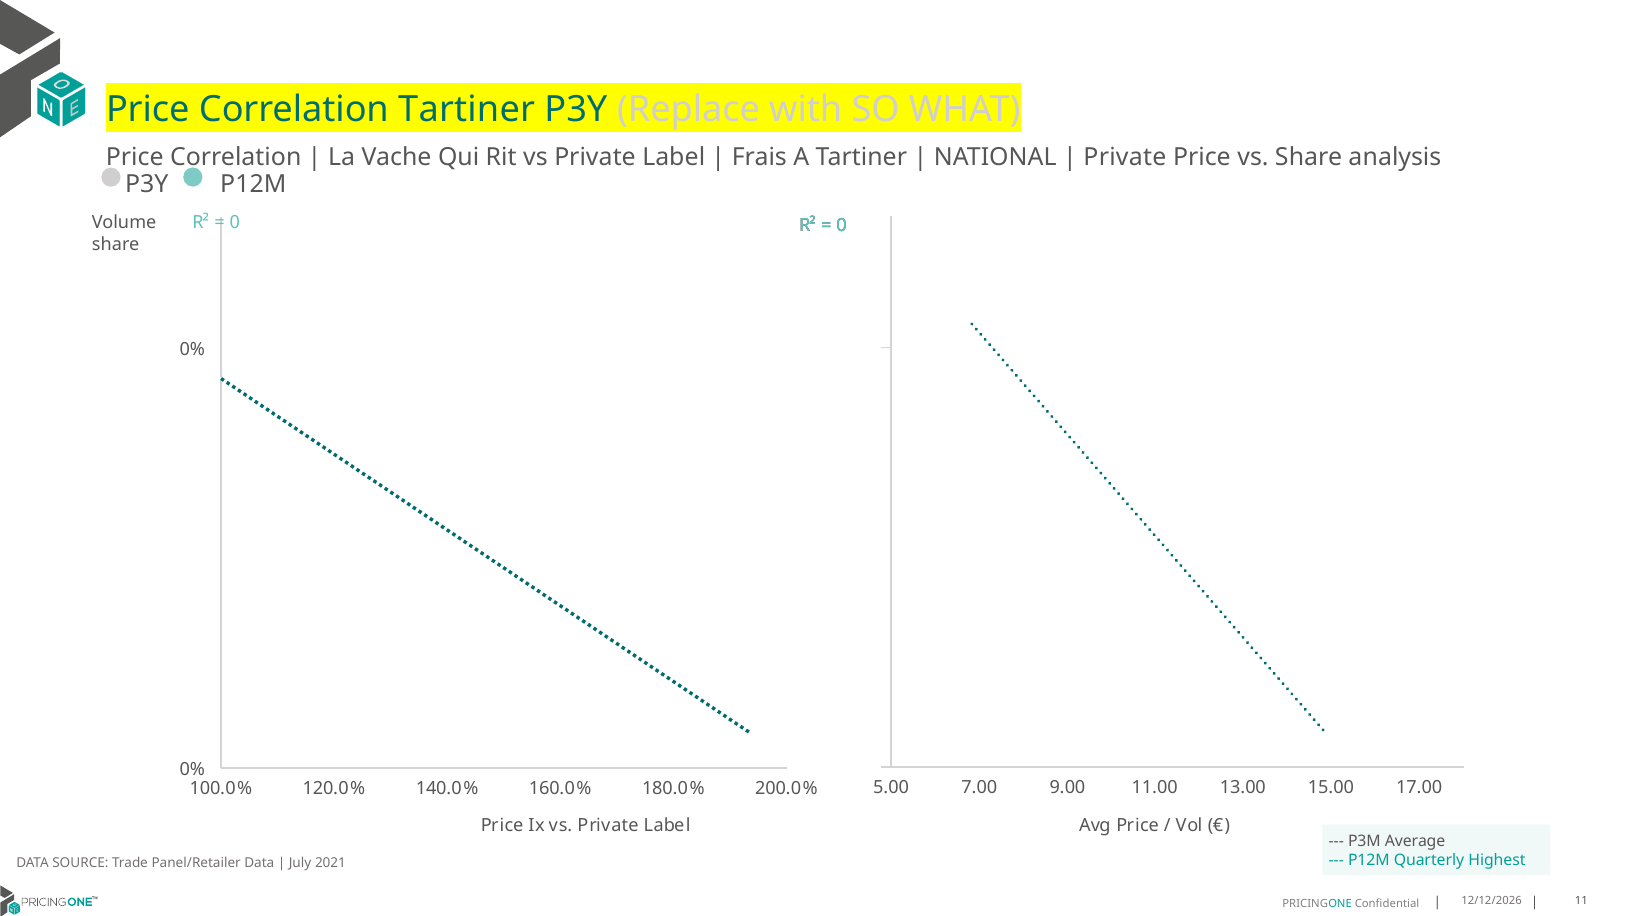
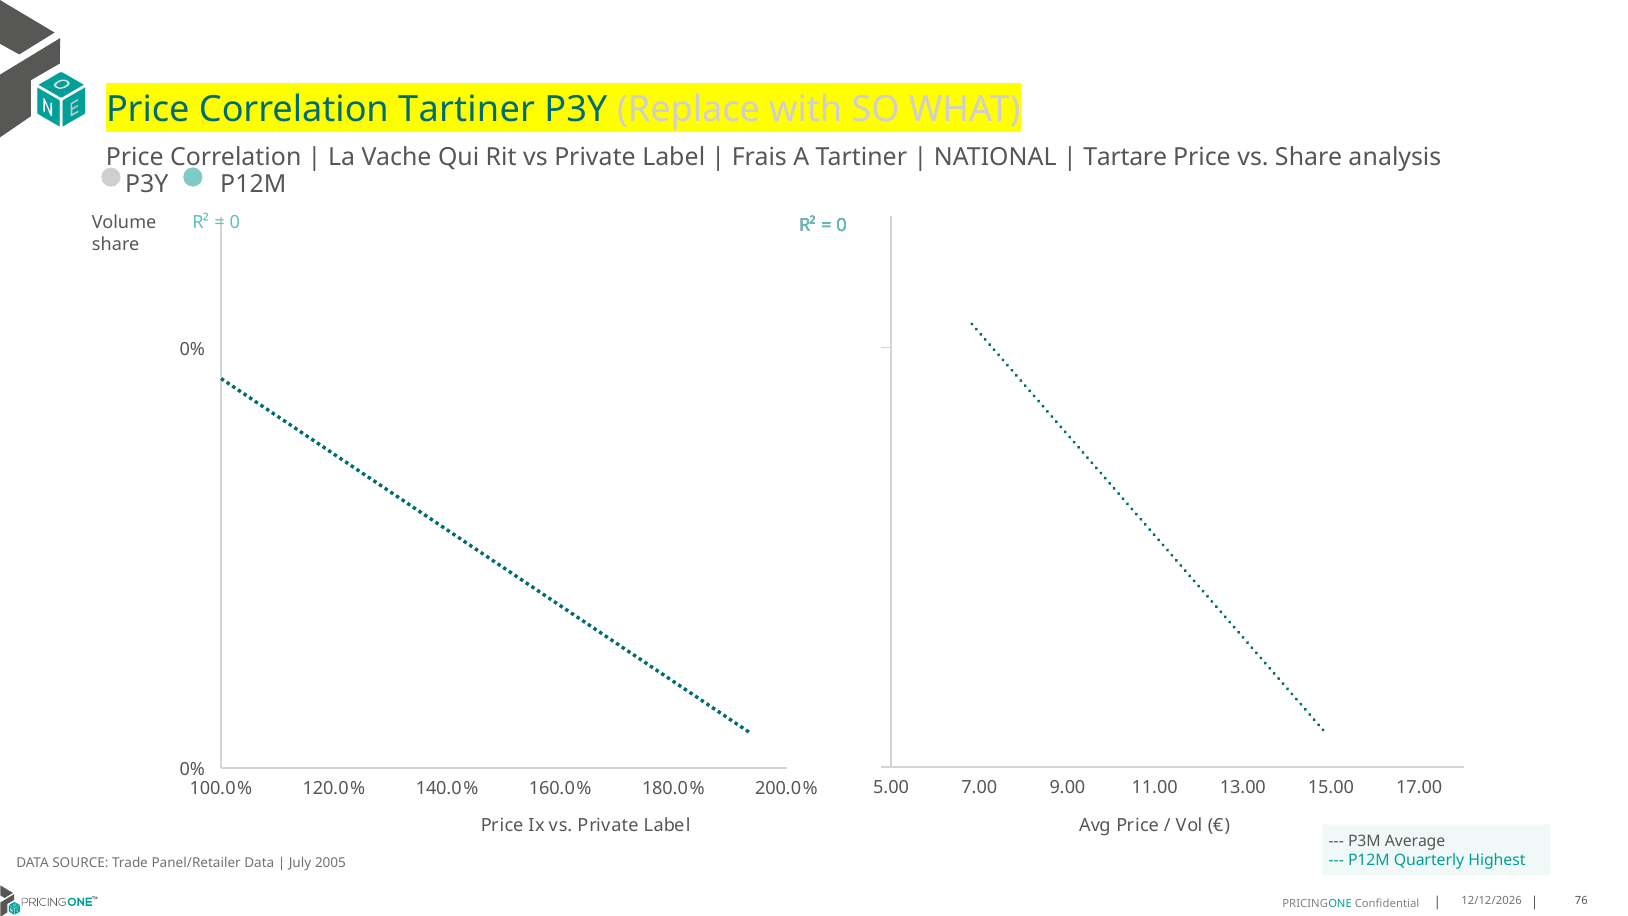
Private: Private -> Tartare (1125, 158)
2021: 2021 -> 2005 (330, 863)
11: 11 -> 76 (1581, 900)
